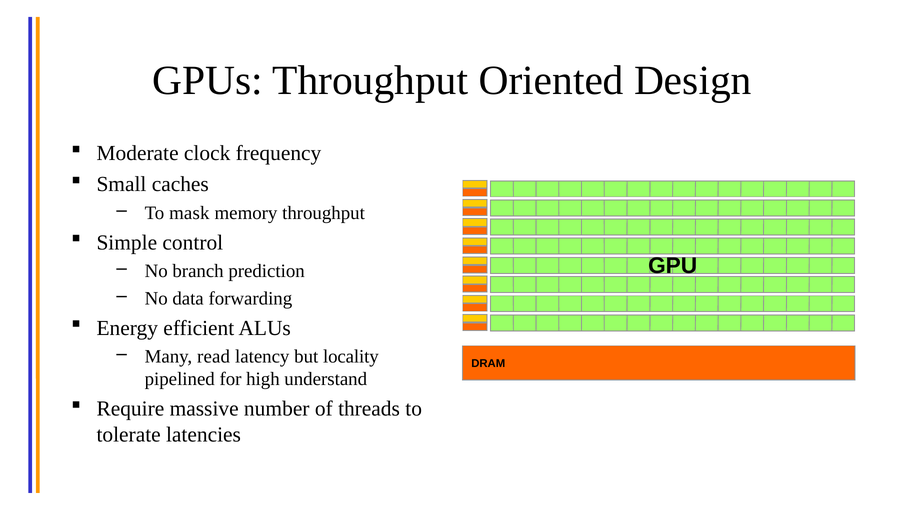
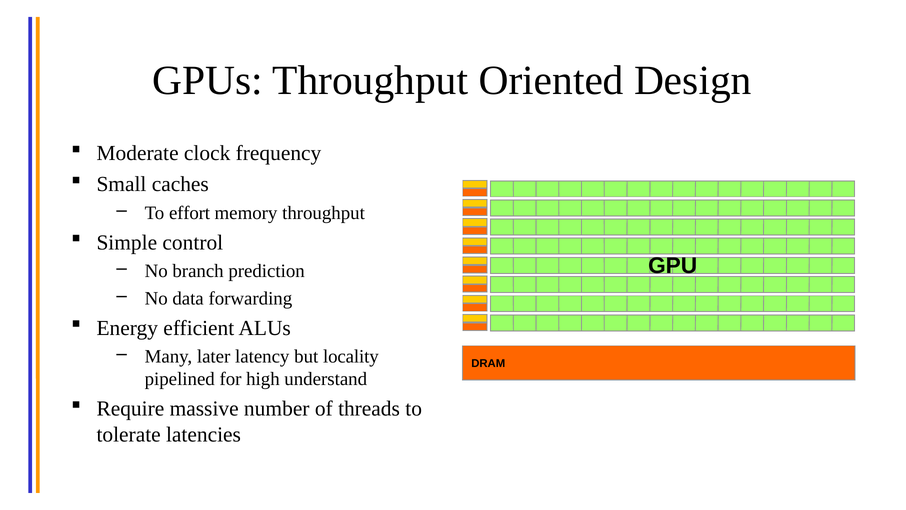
mask: mask -> effort (190, 213)
read: read -> later (214, 356)
